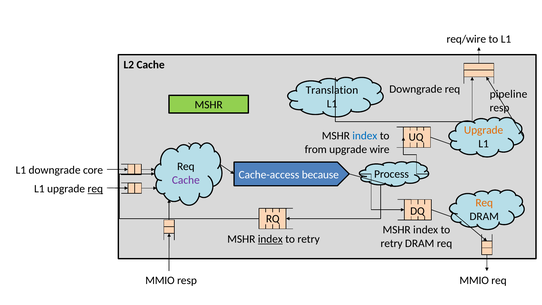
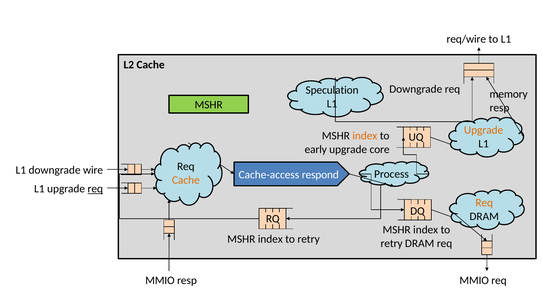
Translation: Translation -> Speculation (332, 90)
pipeline: pipeline -> memory (509, 94)
index colour: blue -> orange (365, 136)
from: from -> early (316, 149)
wire: wire -> core (380, 149)
core: core -> wire (93, 170)
because: because -> respond (320, 175)
Cache colour: purple -> orange (186, 180)
index underline: present -> none (270, 239)
